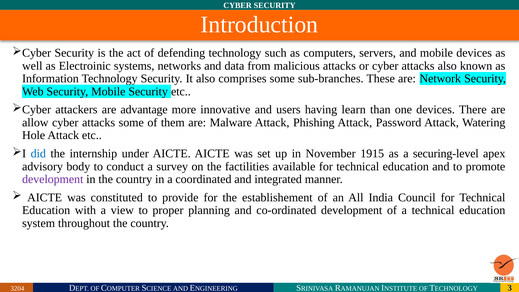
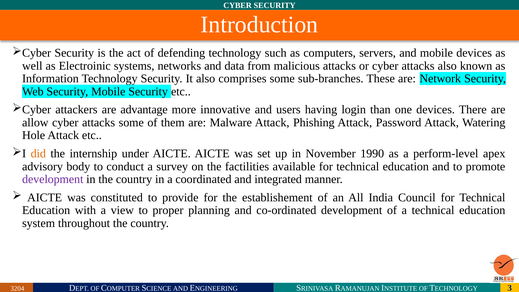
learn: learn -> login (354, 110)
did colour: blue -> orange (38, 154)
1915: 1915 -> 1990 (372, 154)
securing-level: securing-level -> perform-level (446, 154)
